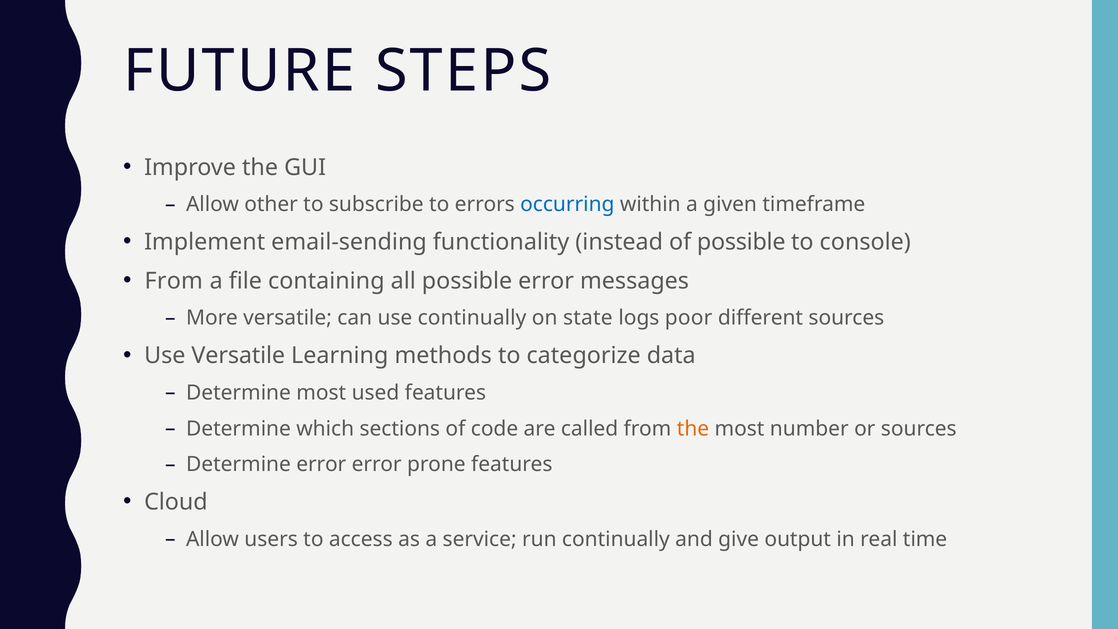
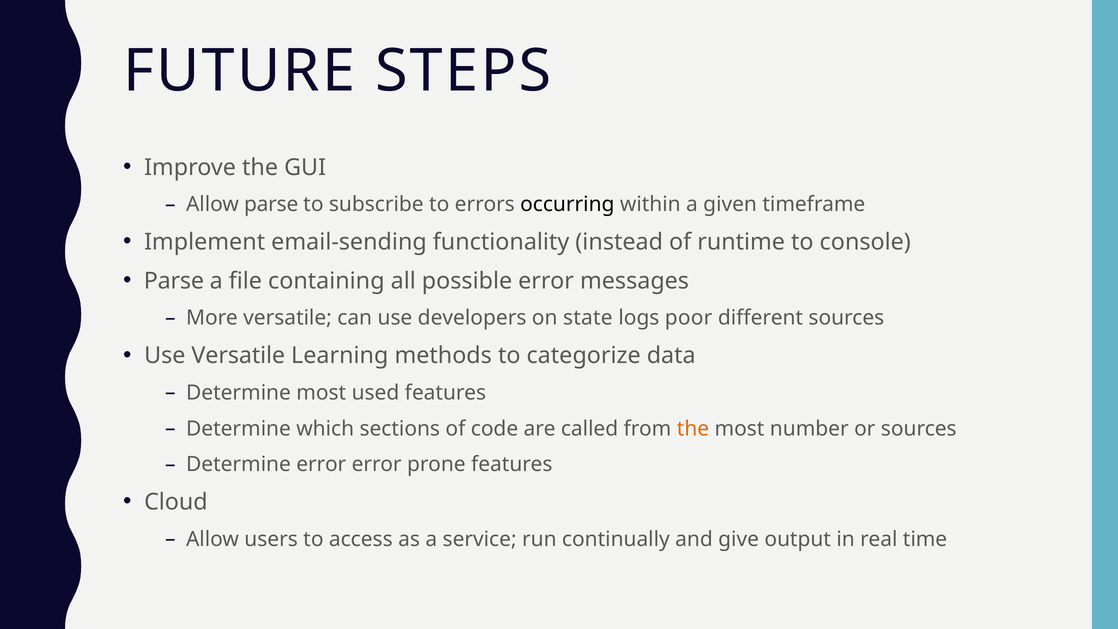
Allow other: other -> parse (271, 204)
occurring colour: blue -> black (567, 204)
of possible: possible -> runtime (741, 242)
From: From -> Parse (174, 281)
use continually: continually -> developers (472, 318)
